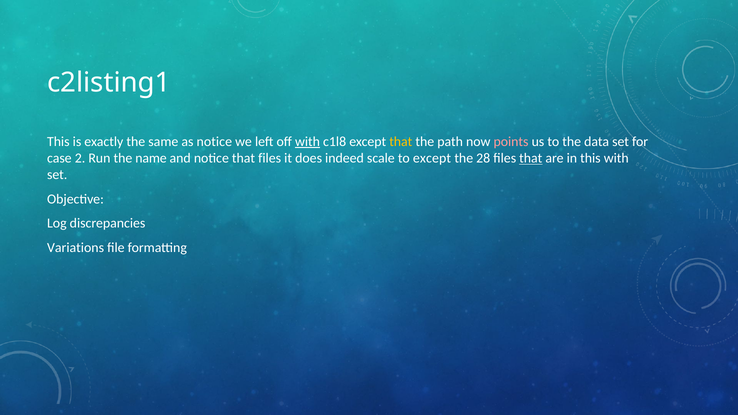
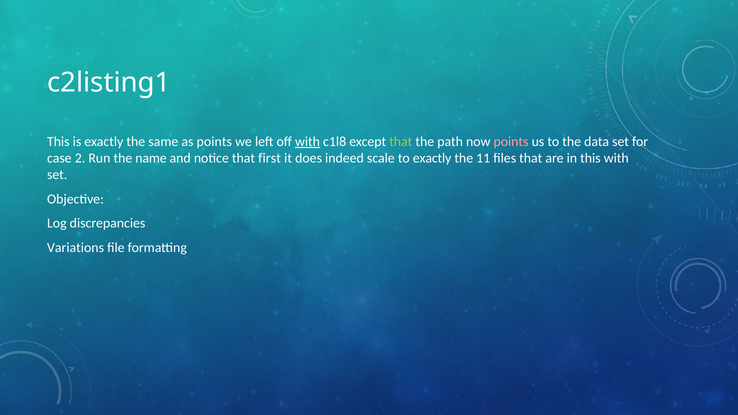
as notice: notice -> points (214, 142)
that colour: yellow -> light green (401, 142)
that files: files -> first (270, 158)
to except: except -> exactly (432, 158)
28: 28 -> 11 (483, 158)
that underline: present -> none (531, 158)
